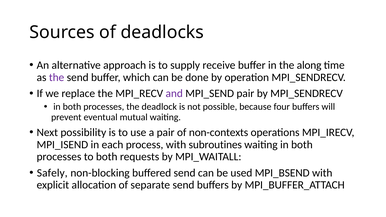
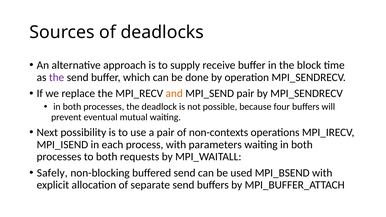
along: along -> block (309, 65)
and colour: purple -> orange (174, 94)
subroutines: subroutines -> parameters (215, 145)
